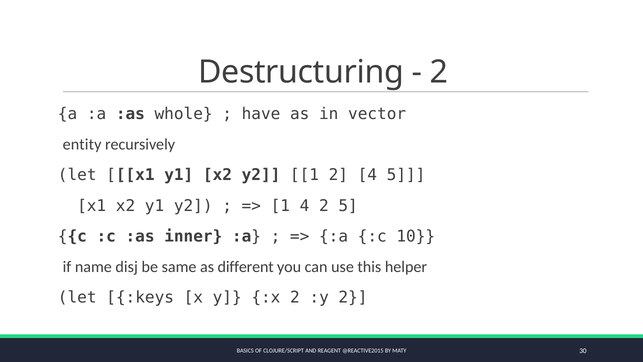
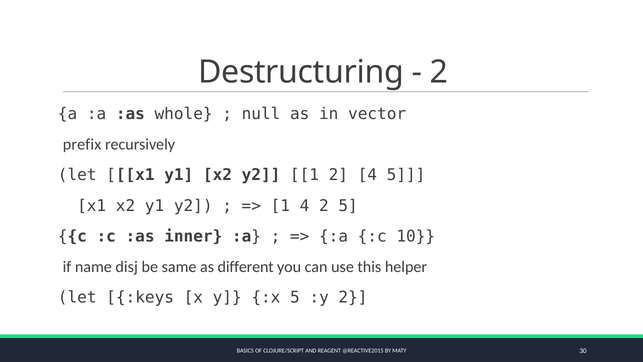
have: have -> null (261, 114)
entity: entity -> prefix (82, 144)
:x 2: 2 -> 5 (295, 297)
